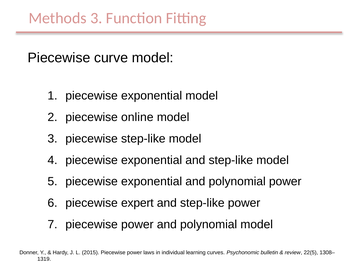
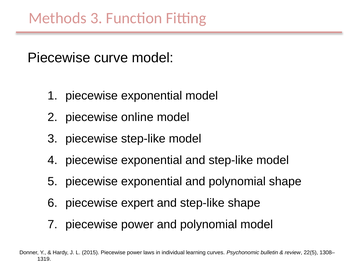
polynomial power: power -> shape (285, 182)
step-like power: power -> shape (244, 203)
